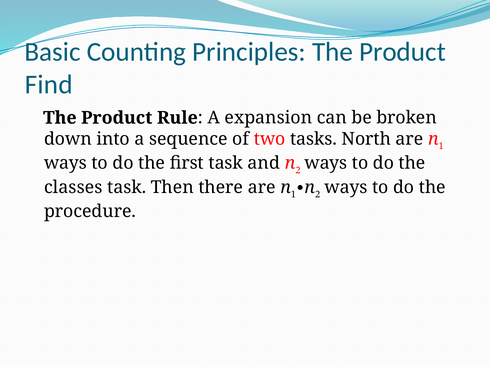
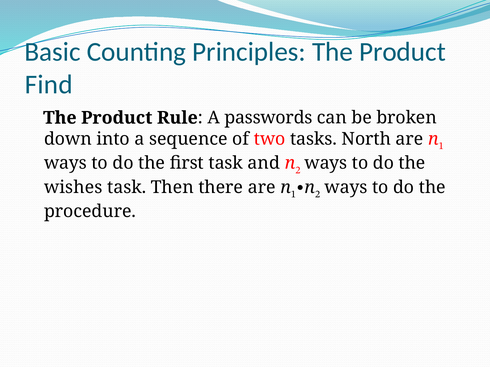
expansion: expansion -> passwords (268, 118)
classes: classes -> wishes (73, 187)
